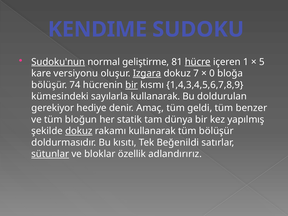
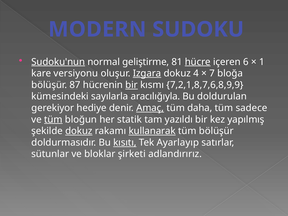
KENDIME: KENDIME -> MODERN (97, 29)
1: 1 -> 6 (246, 62)
5: 5 -> 1 (262, 62)
7: 7 -> 4 (196, 73)
0: 0 -> 7 (212, 73)
74: 74 -> 87 (75, 85)
1,4,3,4,5,6,7,8,9: 1,4,3,4,5,6,7,8,9 -> 7,2,1,8,7,6,8,9,9 (205, 85)
sayılarla kullanarak: kullanarak -> aracılığıyla (155, 96)
Amaç underline: none -> present (150, 108)
geldi: geldi -> daha (200, 108)
benzer: benzer -> sadece (251, 108)
tüm underline: none -> present (53, 119)
dünya: dünya -> yazıldı (179, 119)
kullanarak underline: none -> present (152, 131)
kısıtı underline: none -> present (125, 142)
Beğenildi: Beğenildi -> Ayarlayıp (178, 142)
sütunlar underline: present -> none (50, 154)
özellik: özellik -> şirketi (132, 154)
